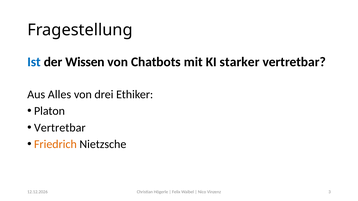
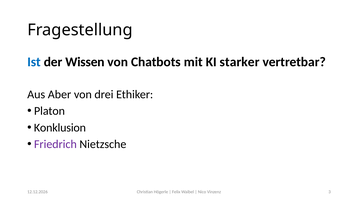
Alles: Alles -> Aber (60, 95)
Vertretbar: Vertretbar -> Konklusion (60, 128)
Friedrich colour: orange -> purple (55, 144)
